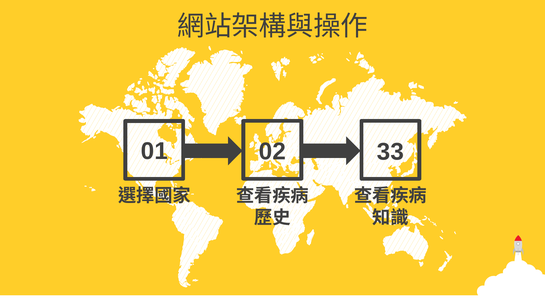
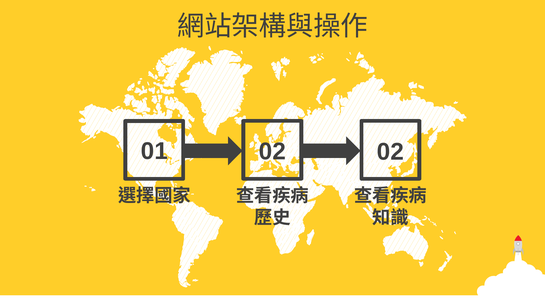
02 33: 33 -> 02 (390, 152)
